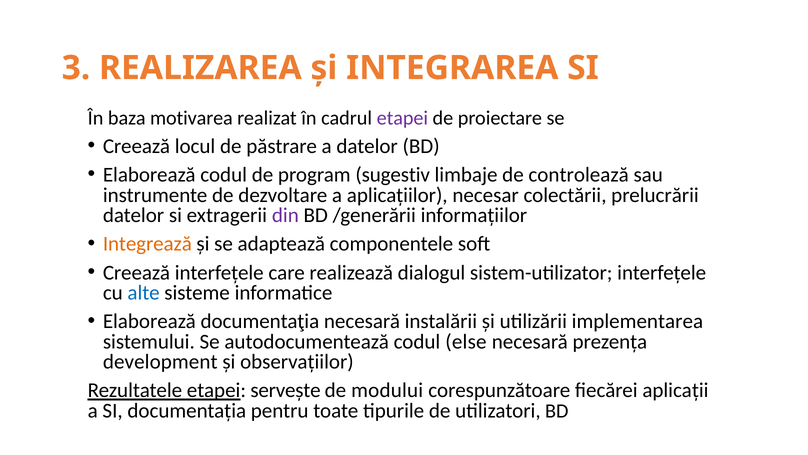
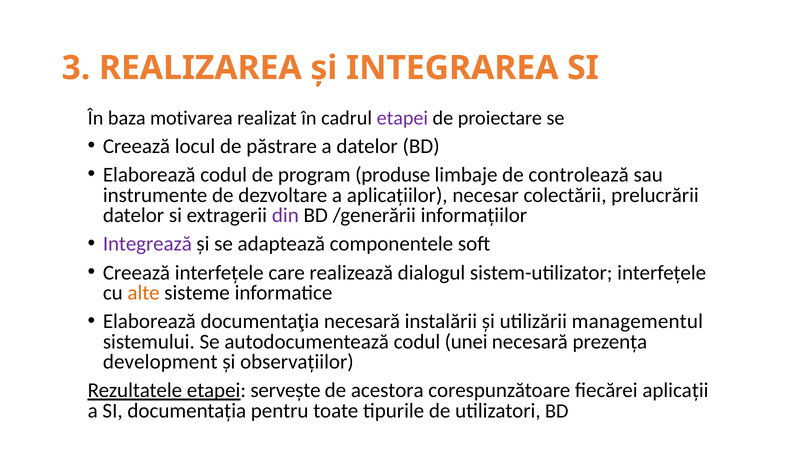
sugestiv: sugestiv -> produse (393, 175)
Integrează colour: orange -> purple (147, 244)
alte colour: blue -> orange (144, 292)
implementarea: implementarea -> managementul (637, 321)
else: else -> unei (466, 341)
modului: modului -> acestora (387, 390)
